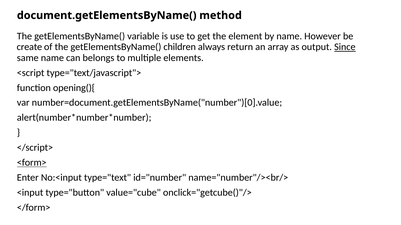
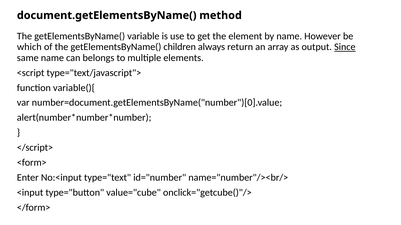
create: create -> which (29, 47)
opening(){: opening(){ -> variable(){ (74, 88)
<form> underline: present -> none (32, 163)
